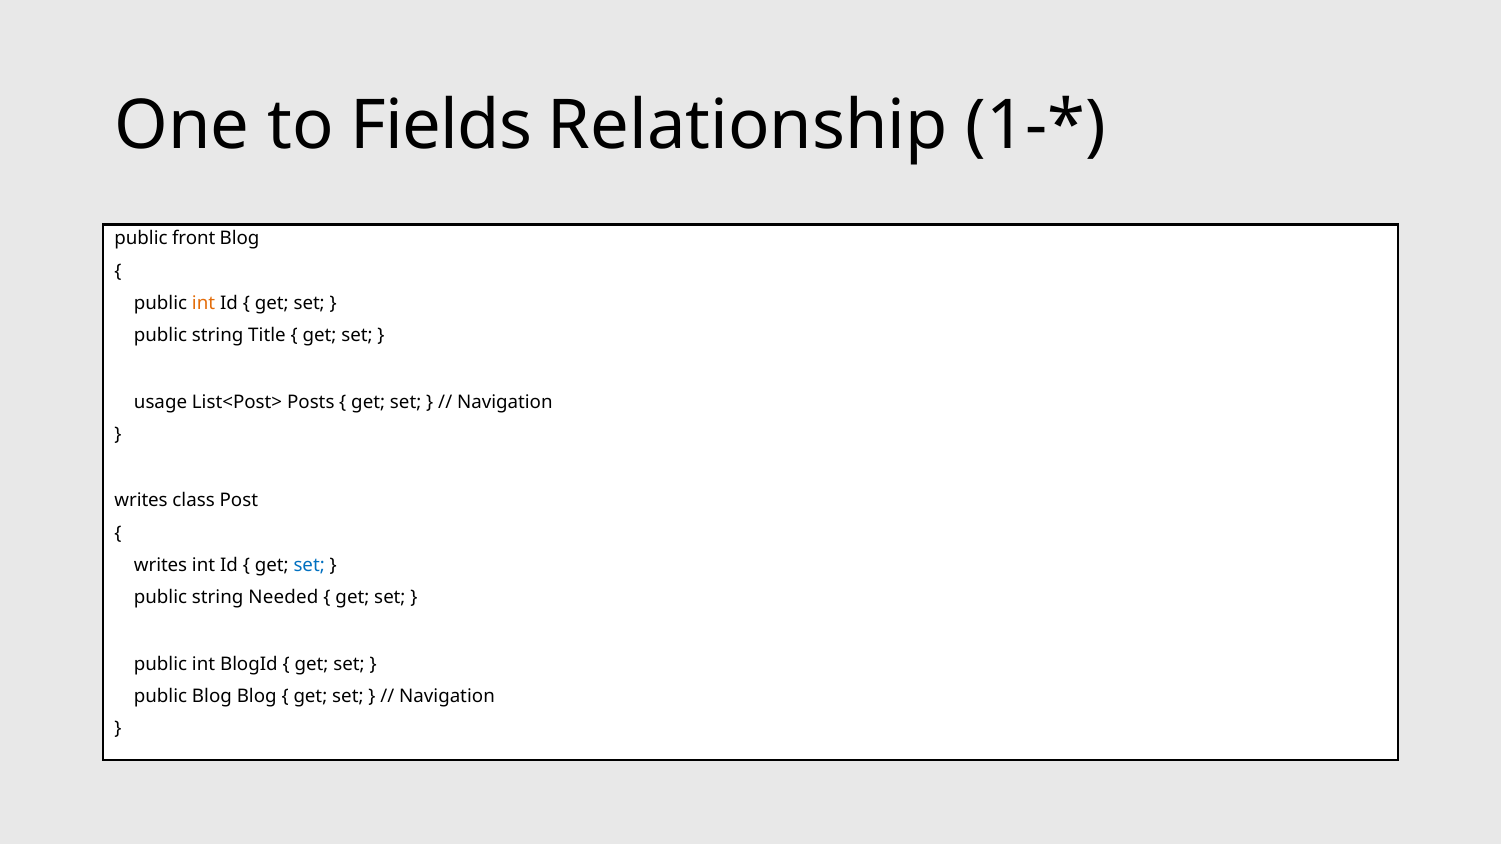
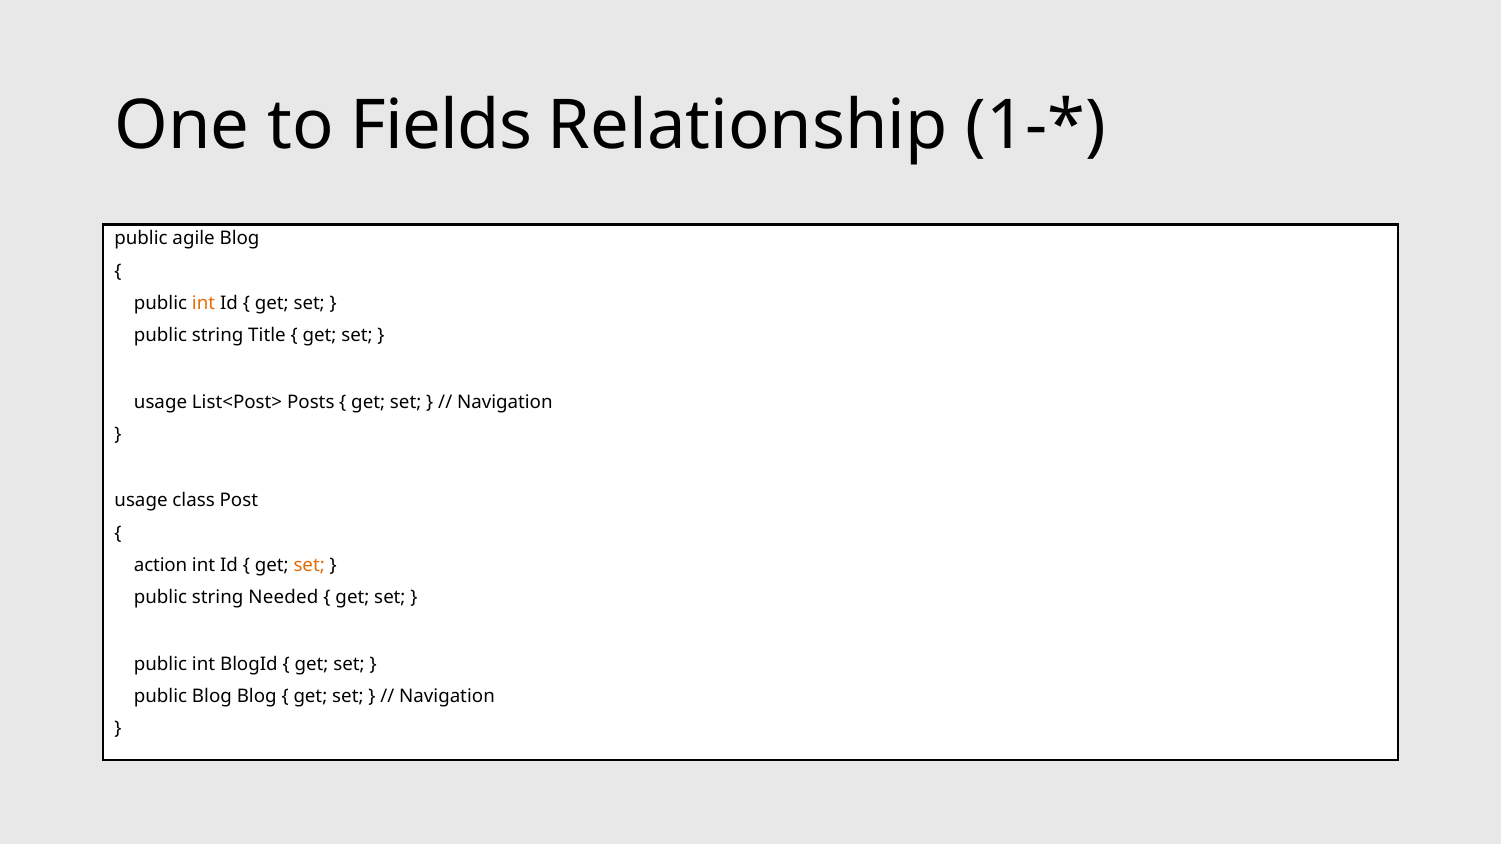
front: front -> agile (194, 239)
writes: writes -> usage (141, 501)
writes: writes -> action (161, 566)
set colour: blue -> orange (309, 566)
